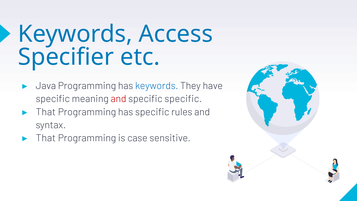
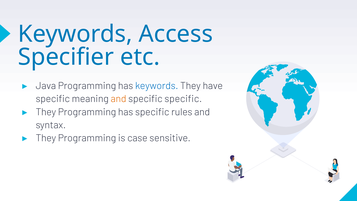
and colour: red -> orange (118, 99)
That: That -> They (46, 112)
That: That -> They (46, 138)
